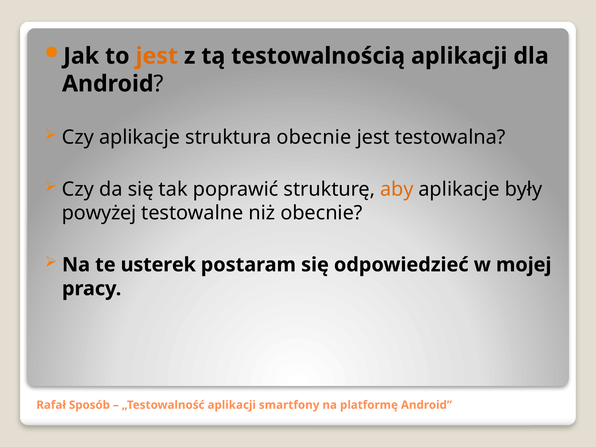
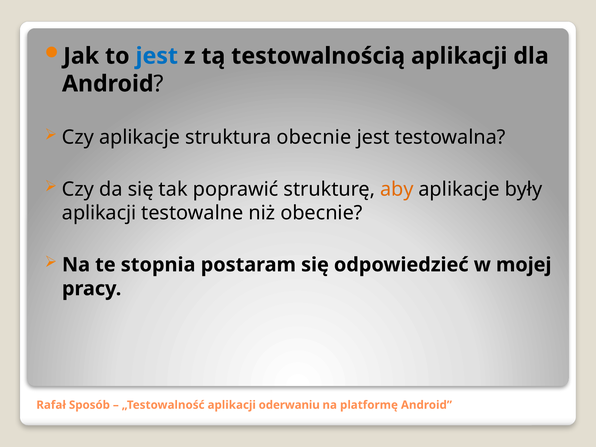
jest colour: orange -> blue (157, 56)
powyżej: powyżej -> aplikacji (99, 213)
usterek: usterek -> stopnia (158, 265)
smartfony: smartfony -> oderwaniu (289, 405)
